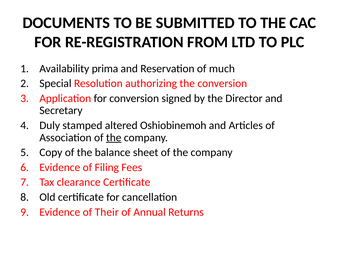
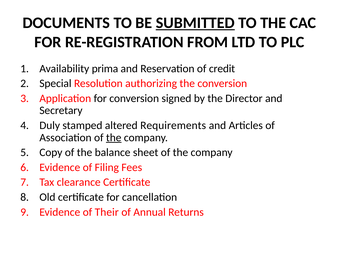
SUBMITTED underline: none -> present (195, 23)
much: much -> credit (222, 69)
Oshiobinemoh: Oshiobinemoh -> Requirements (173, 126)
